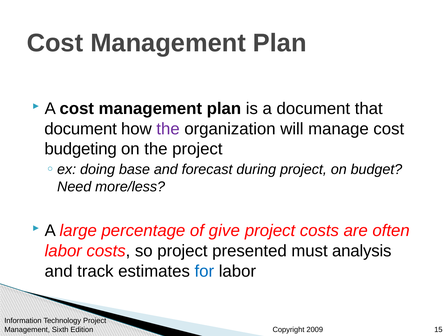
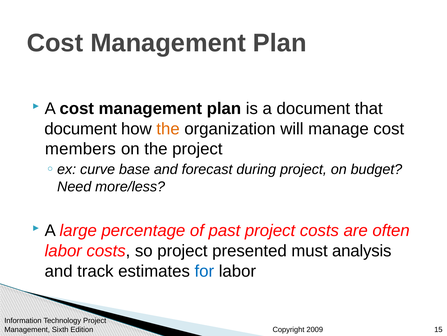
the colour: purple -> orange (168, 129)
budgeting: budgeting -> members (80, 149)
doing: doing -> curve (98, 169)
give: give -> past (224, 230)
